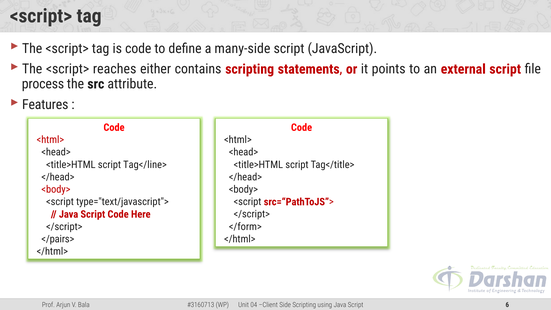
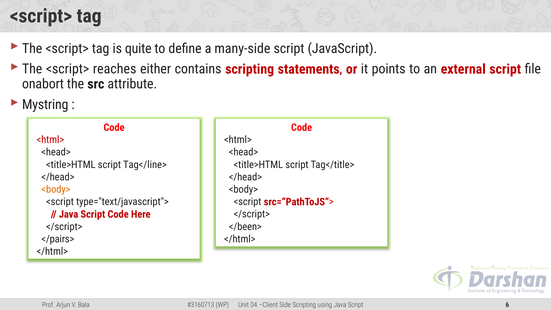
is code: code -> quite (138, 48)
process: process -> onabort (43, 84)
Features: Features -> Mystring (45, 105)
<body> colour: red -> orange (56, 189)
</form>: </form> -> </been> (245, 227)
